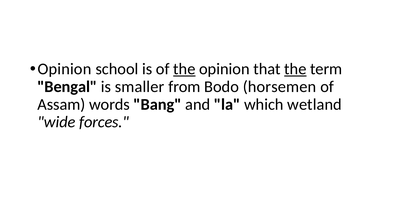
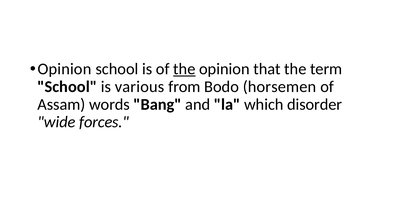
the underline: present -> none (295, 69)
Bengal: Bengal -> School (67, 87)
smaller: smaller -> various (140, 87)
wetland: wetland -> disorder (315, 104)
